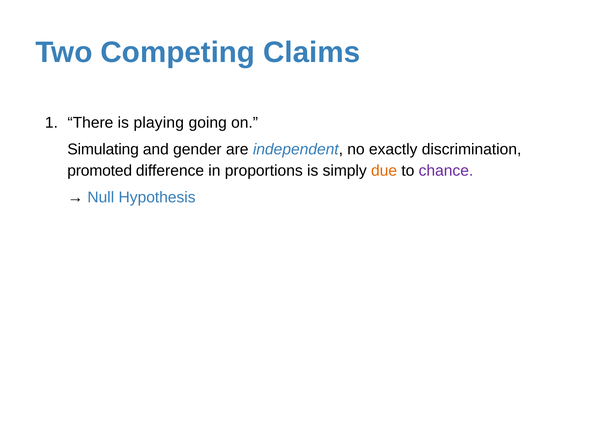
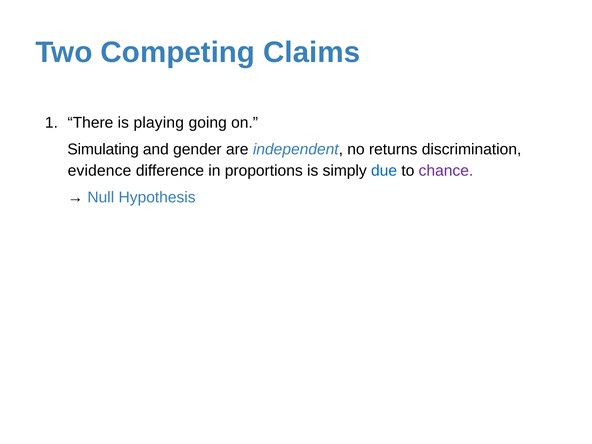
exactly: exactly -> returns (393, 149)
promoted: promoted -> evidence (100, 171)
due colour: orange -> blue (384, 171)
